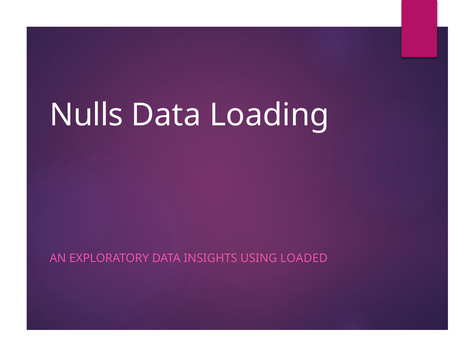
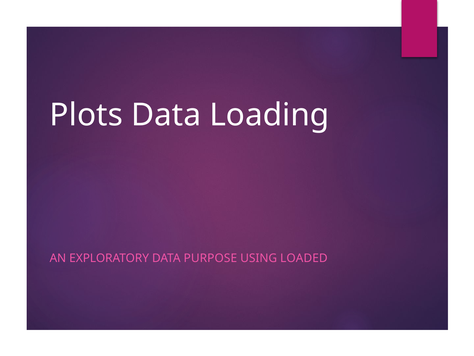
Nulls: Nulls -> Plots (86, 115)
INSIGHTS: INSIGHTS -> PURPOSE (210, 258)
